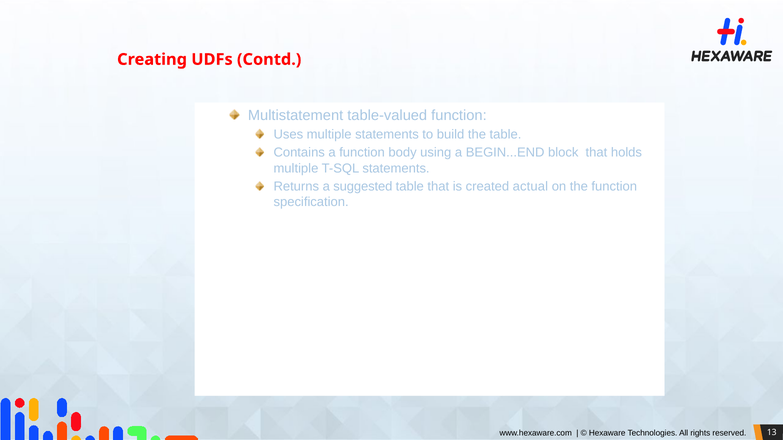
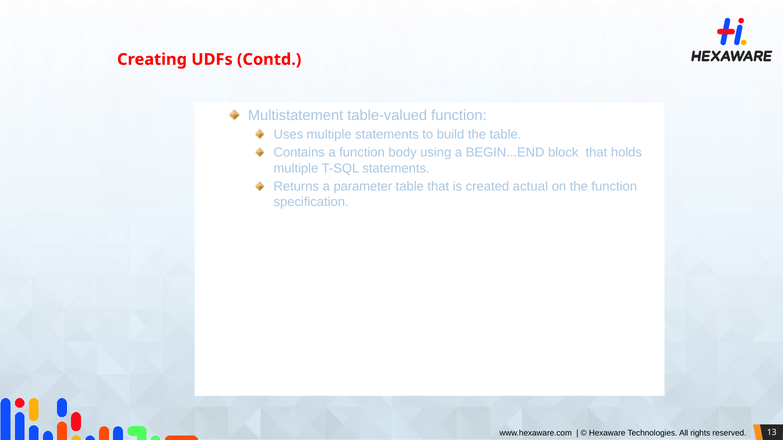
suggested: suggested -> parameter (363, 187)
